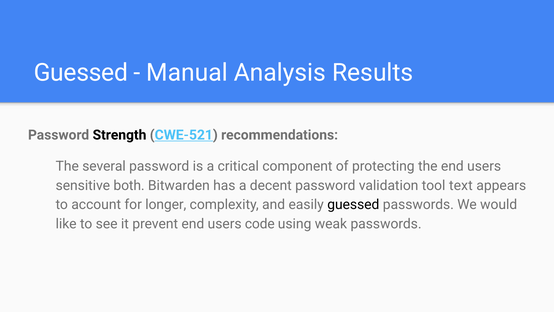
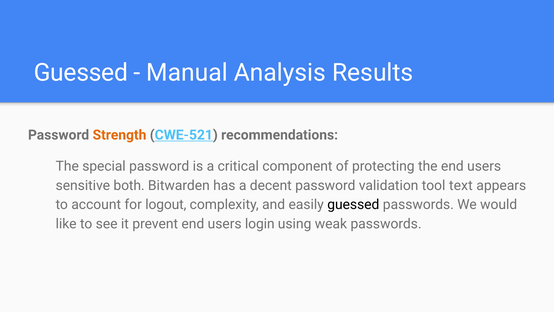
Strength colour: black -> orange (119, 135)
several: several -> special (104, 166)
longer: longer -> logout (166, 204)
code: code -> login (260, 224)
